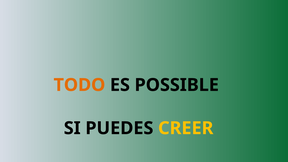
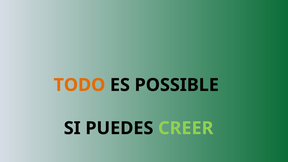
CREER colour: yellow -> light green (186, 128)
